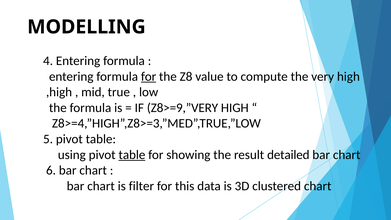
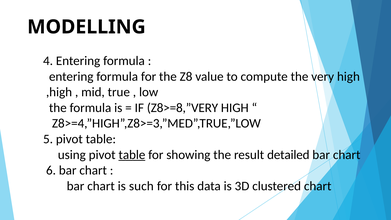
for underline: present -> none (149, 76)
Z8>=9,”VERY: Z8>=9,”VERY -> Z8>=8,”VERY (182, 108)
filter: filter -> such (141, 186)
